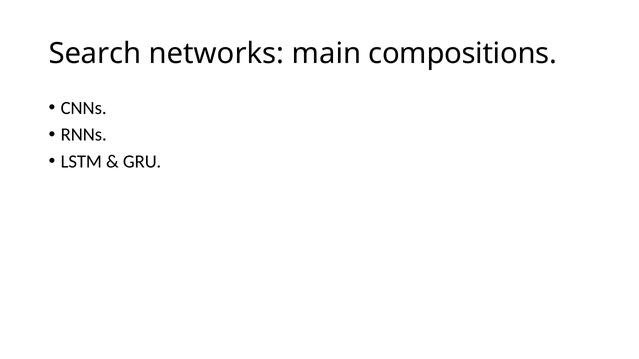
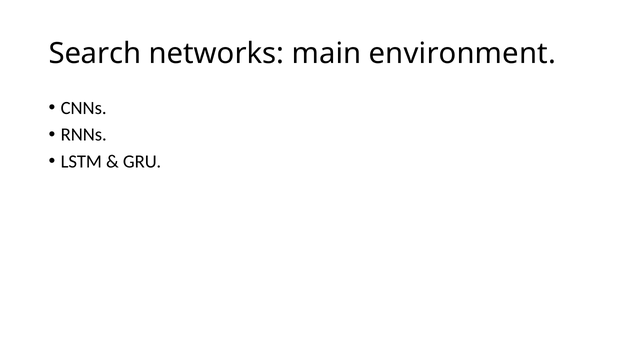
compositions: compositions -> environment (462, 54)
